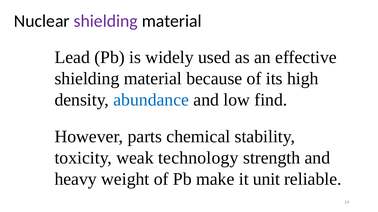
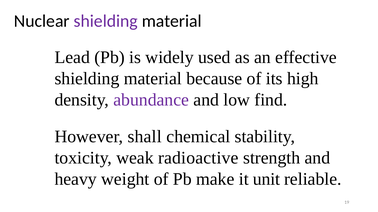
abundance colour: blue -> purple (151, 100)
parts: parts -> shall (145, 137)
technology: technology -> radioactive (198, 158)
